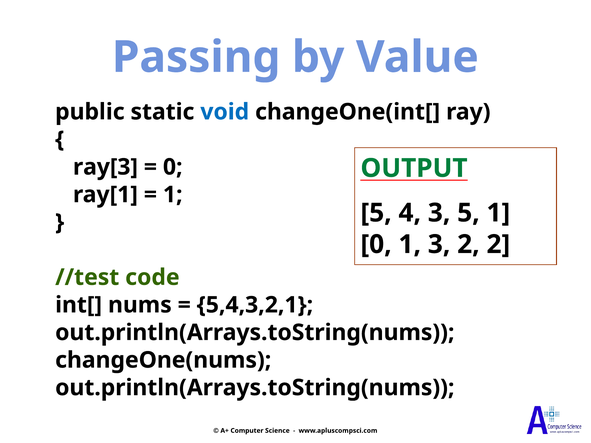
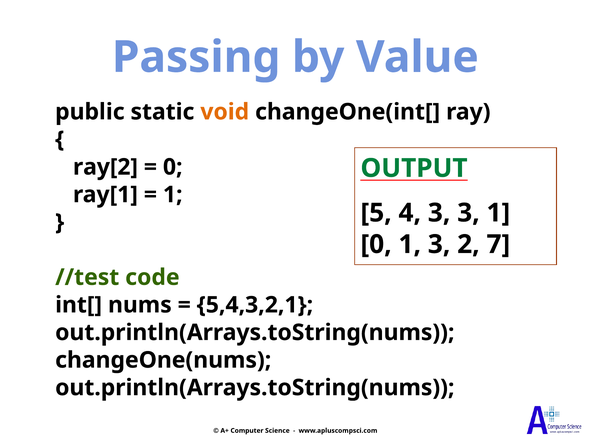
void colour: blue -> orange (225, 112)
ray[3: ray[3 -> ray[2 (105, 167)
3 5: 5 -> 3 (468, 213)
2 2: 2 -> 7 (498, 244)
